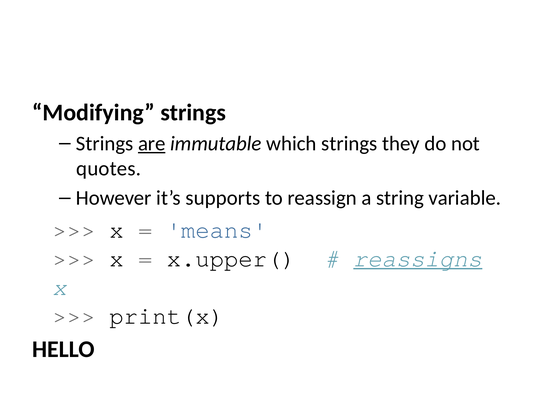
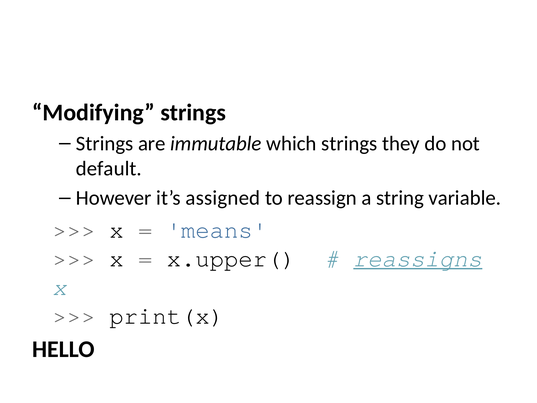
are underline: present -> none (152, 143)
quotes: quotes -> default (109, 169)
supports: supports -> assigned (223, 198)
